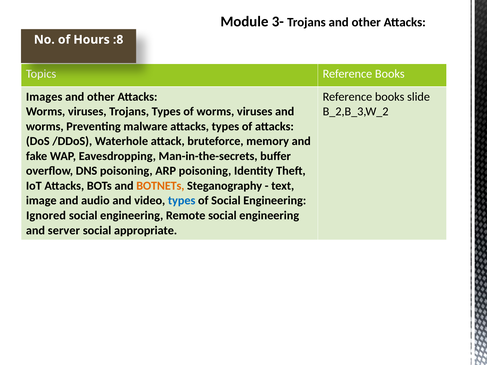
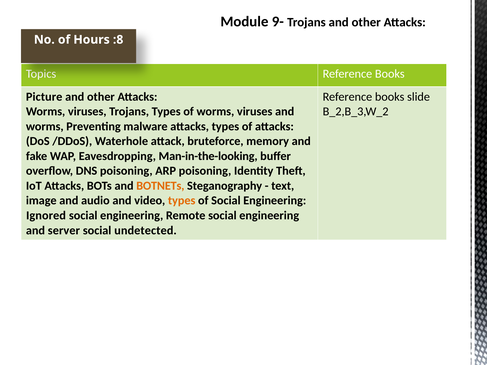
3-: 3- -> 9- (278, 22)
Images: Images -> Picture (44, 97)
Man-in-the-secrets: Man-in-the-secrets -> Man-in-the-looking (208, 156)
types colour: blue -> orange (182, 201)
appropriate: appropriate -> undetected (146, 230)
